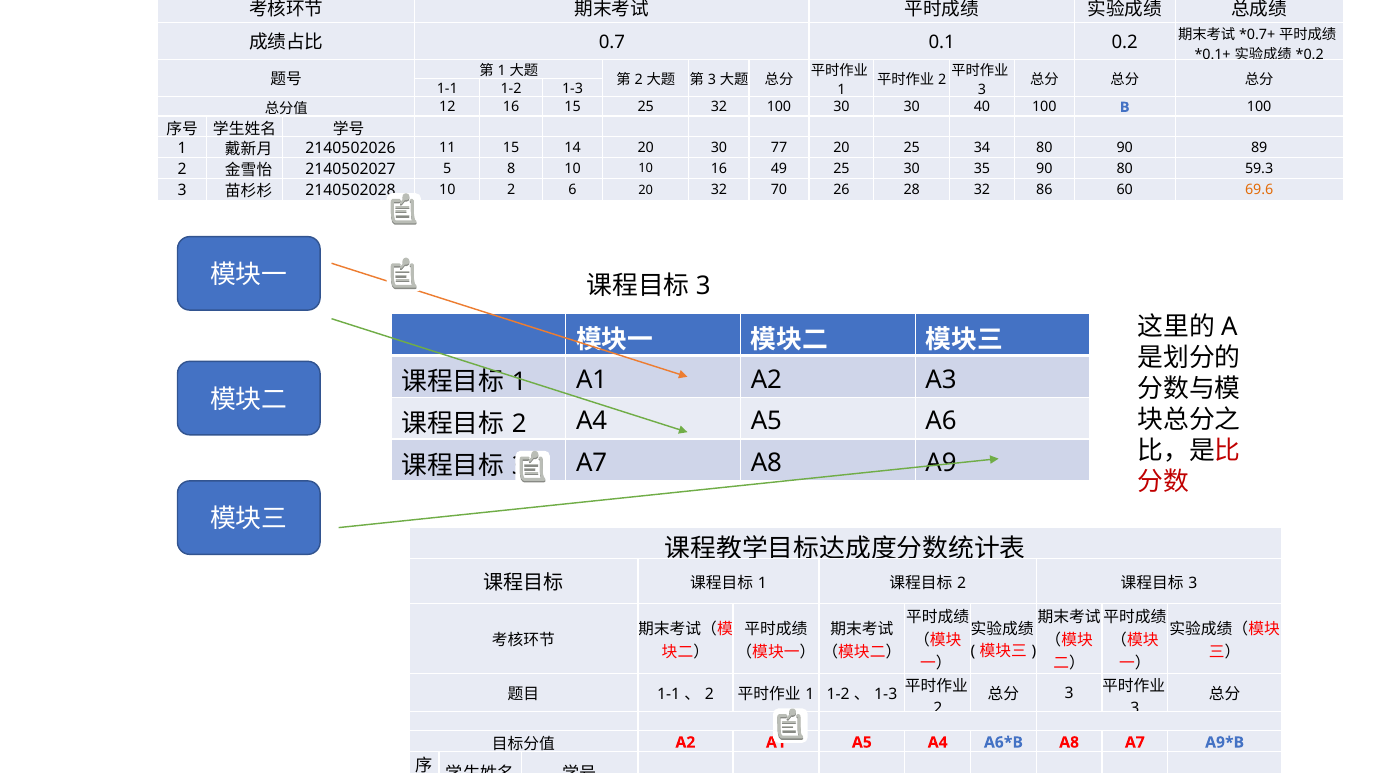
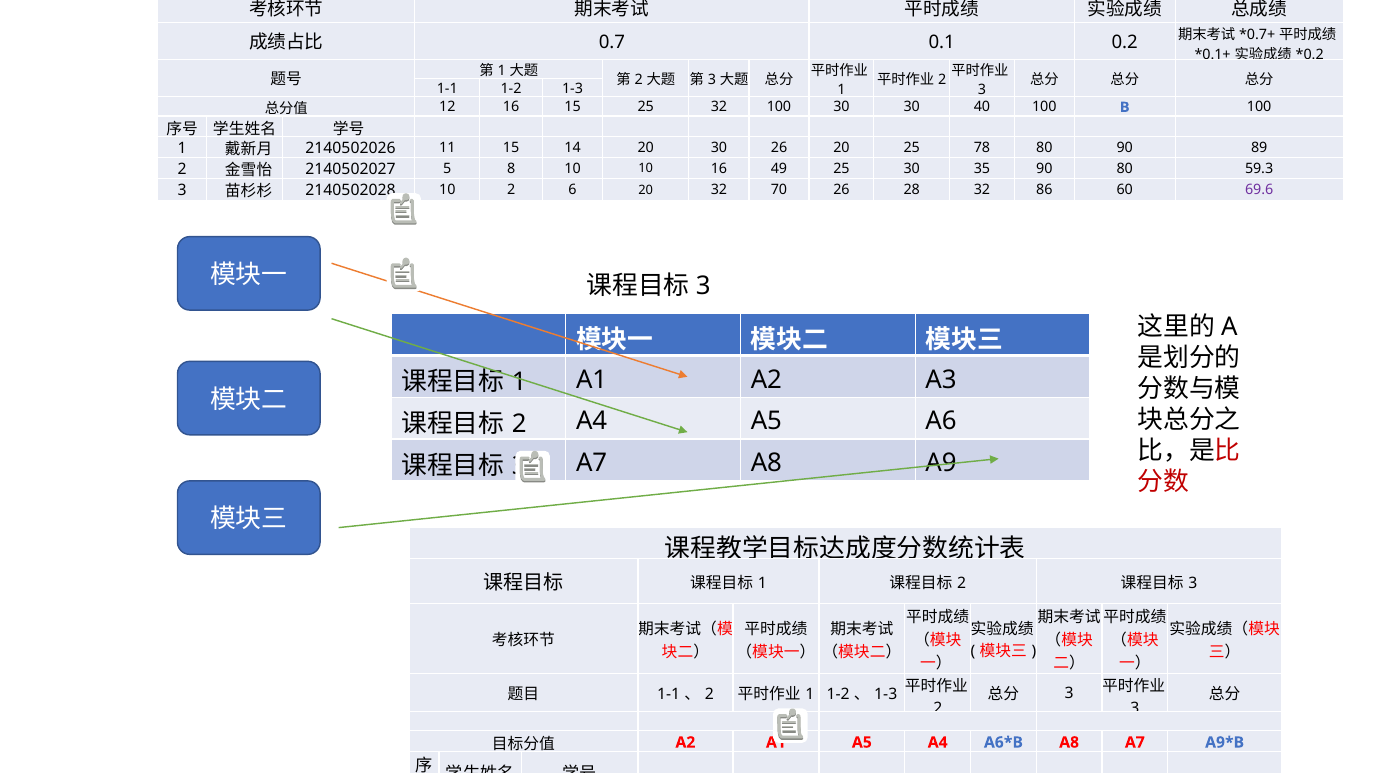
20 30 77: 77 -> 26 (779, 148)
34: 34 -> 78 (982, 148)
69.6 colour: orange -> purple (1259, 190)
